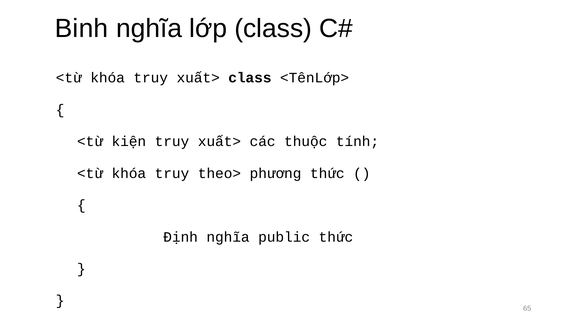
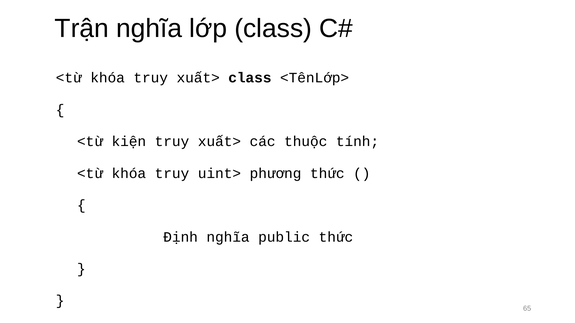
Binh: Binh -> Trận (82, 29)
theo>: theo> -> uint> (219, 174)
